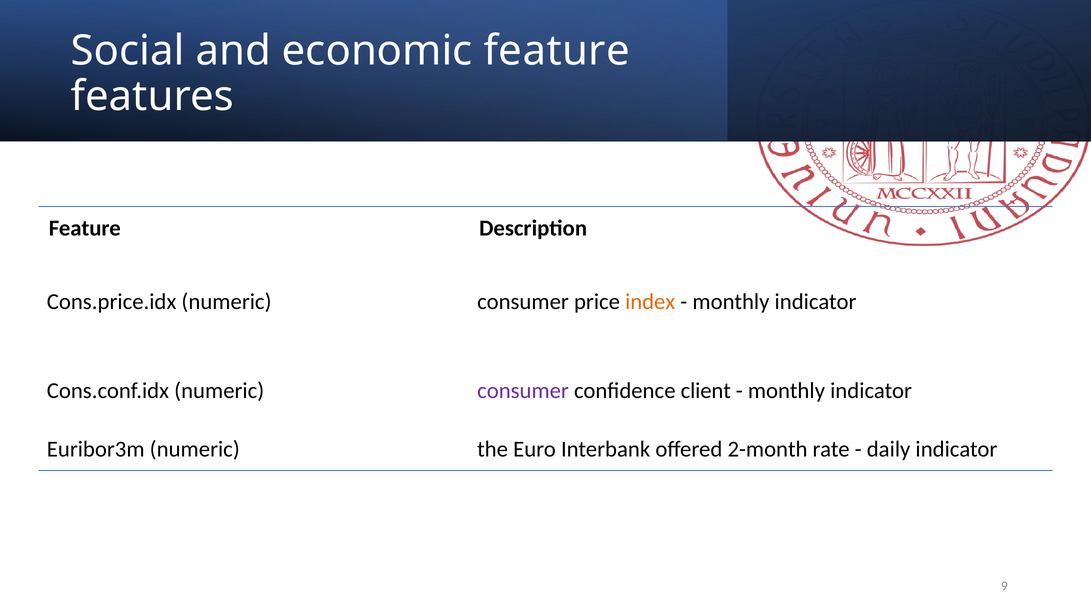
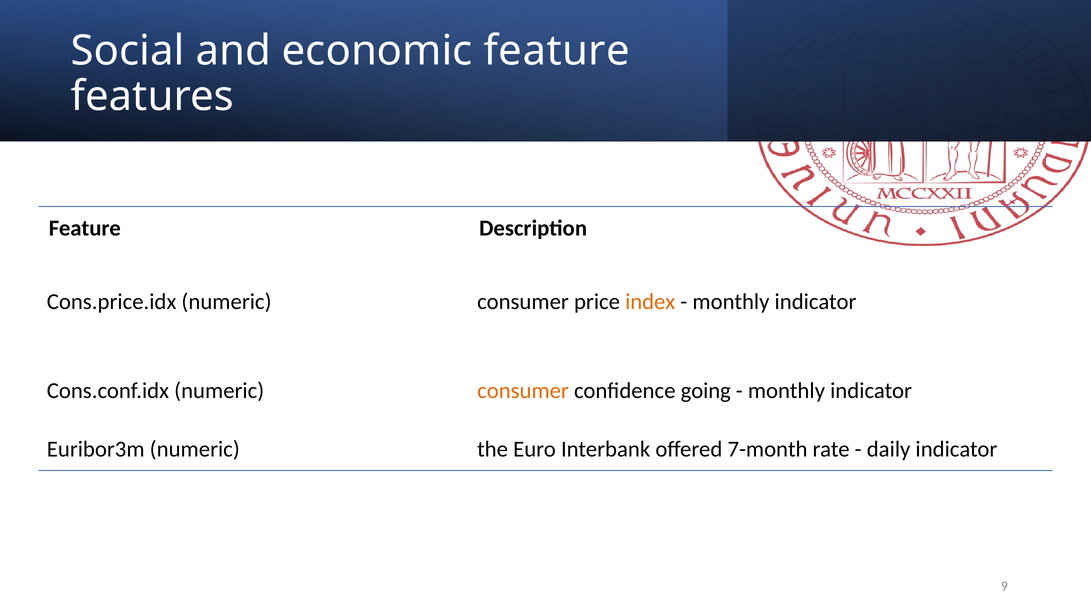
consumer colour: purple -> orange (523, 390)
client: client -> going (706, 390)
2-month: 2-month -> 7-month (768, 449)
